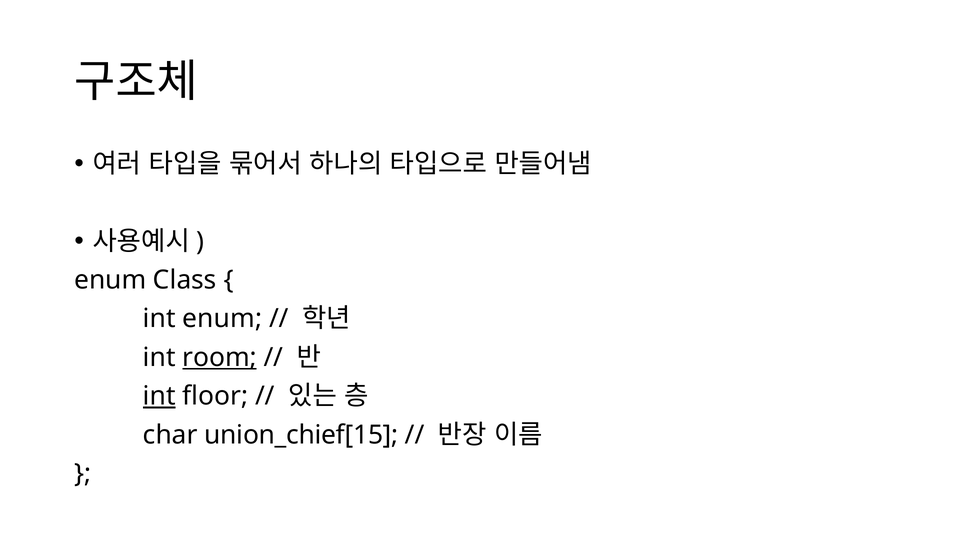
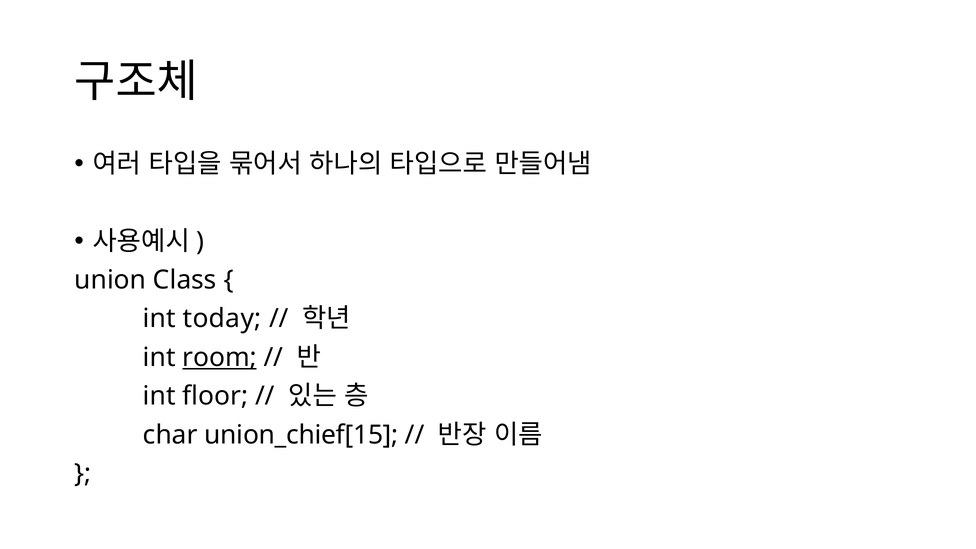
enum: enum -> union (110, 280)
int enum: enum -> today (222, 319)
int underline: present -> none (159, 396)
